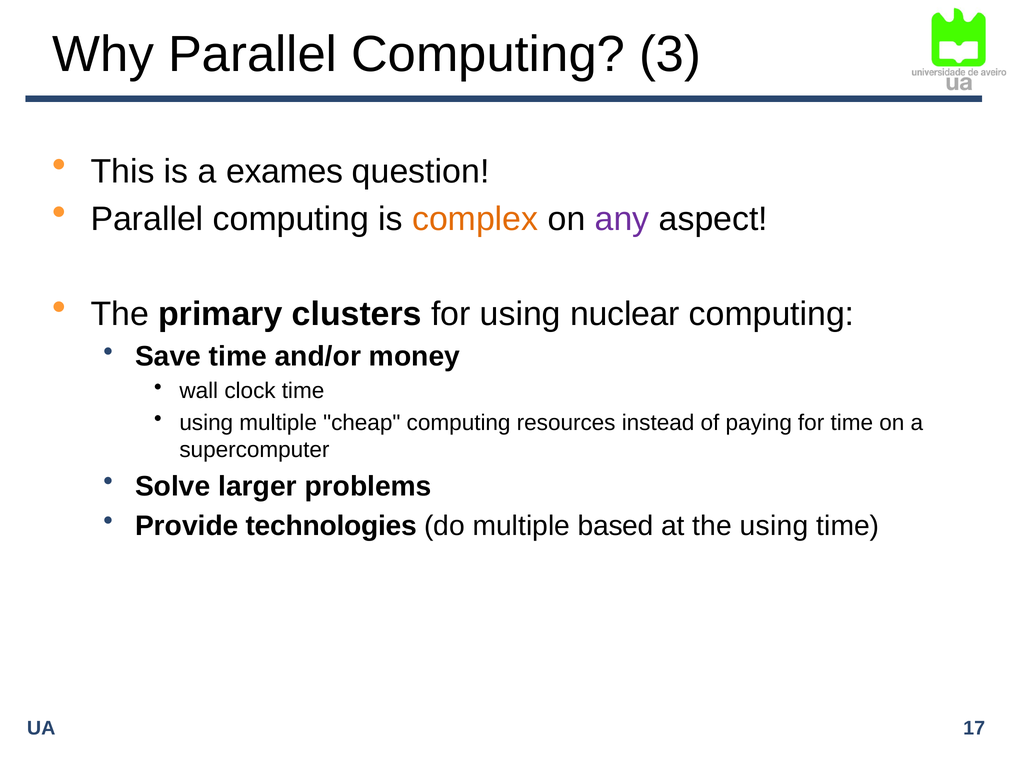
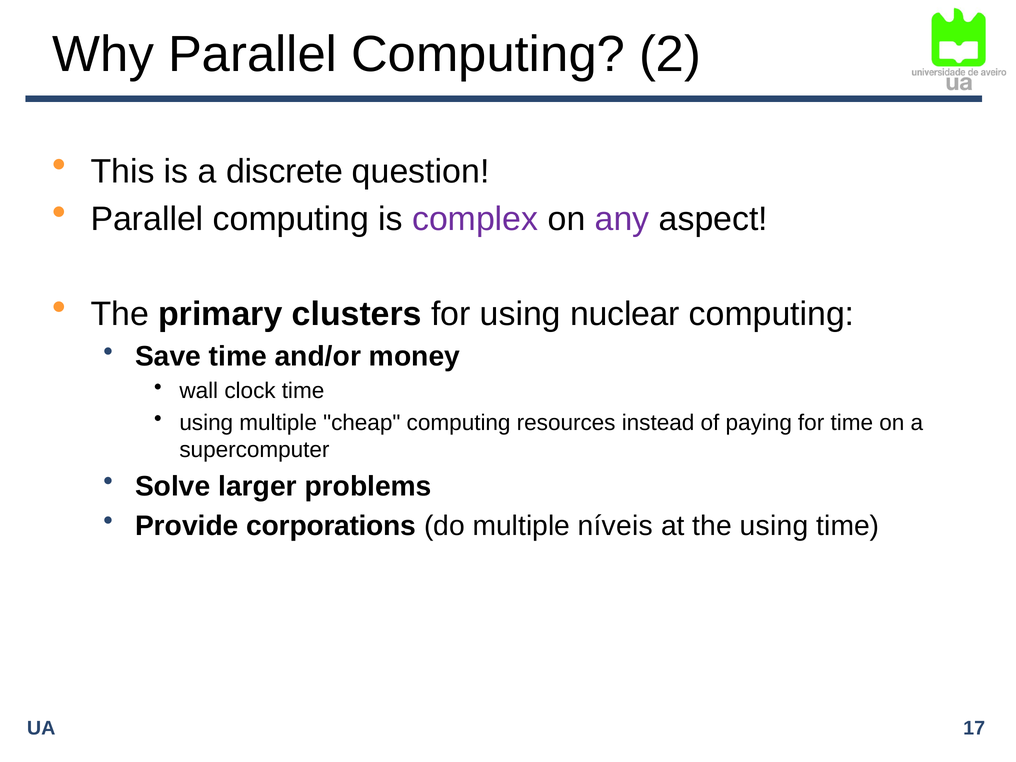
3: 3 -> 2 (670, 54)
exames: exames -> discrete (284, 172)
complex colour: orange -> purple (475, 219)
technologies: technologies -> corporations (331, 526)
based: based -> níveis (615, 526)
